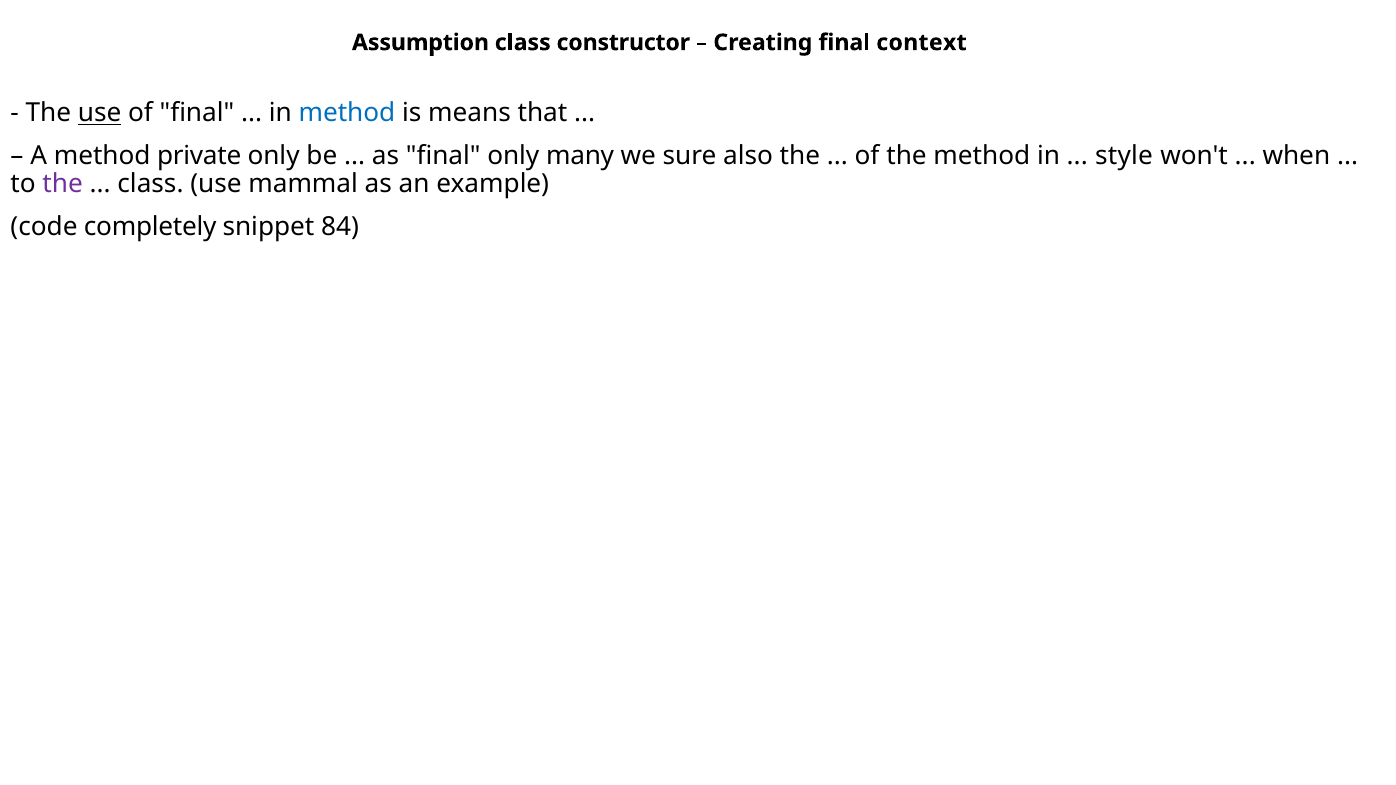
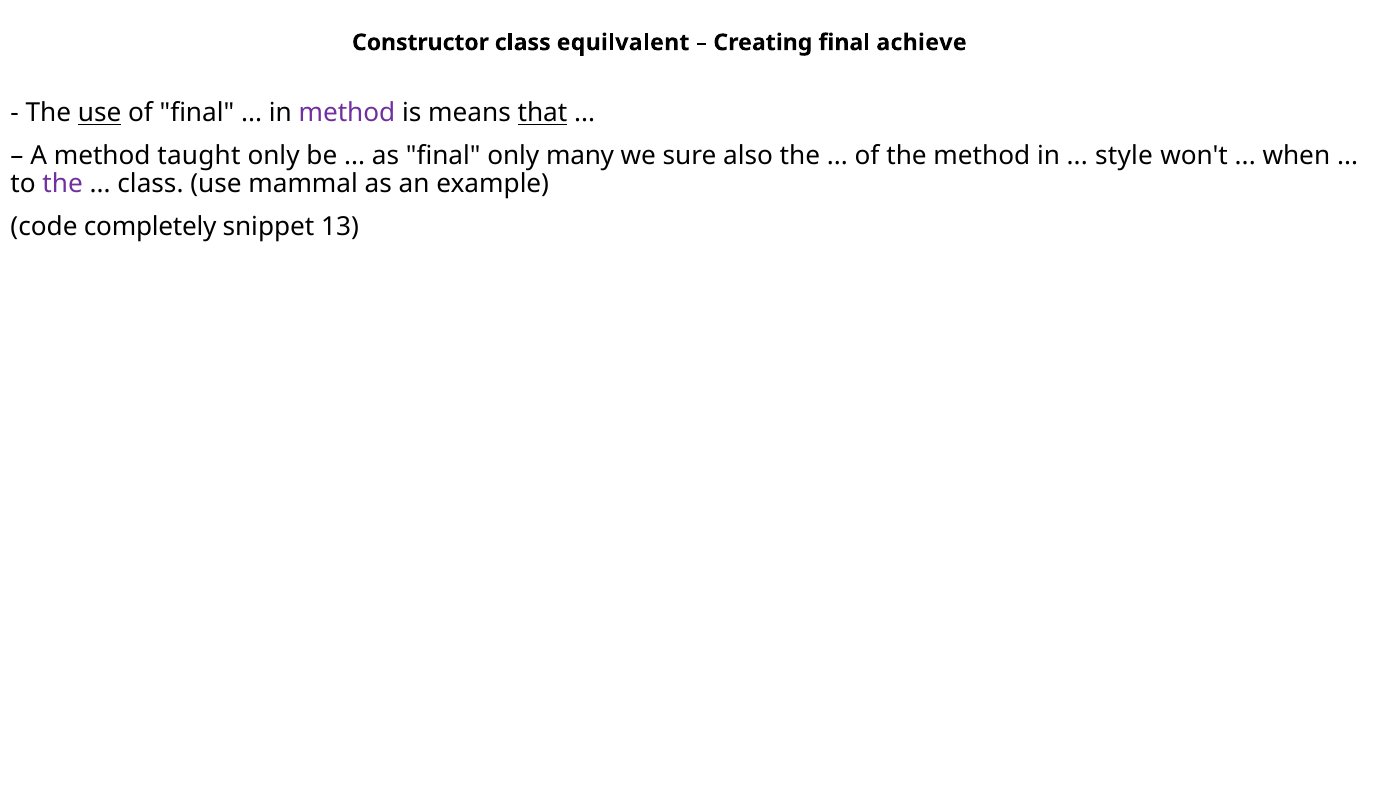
Assumption: Assumption -> Constructor (420, 43)
constructor: constructor -> equilvalent (623, 43)
context: context -> achieve (921, 43)
method colour: blue -> purple (347, 113)
that underline: none -> present (542, 113)
private: private -> taught (199, 156)
84: 84 -> 13 (340, 227)
